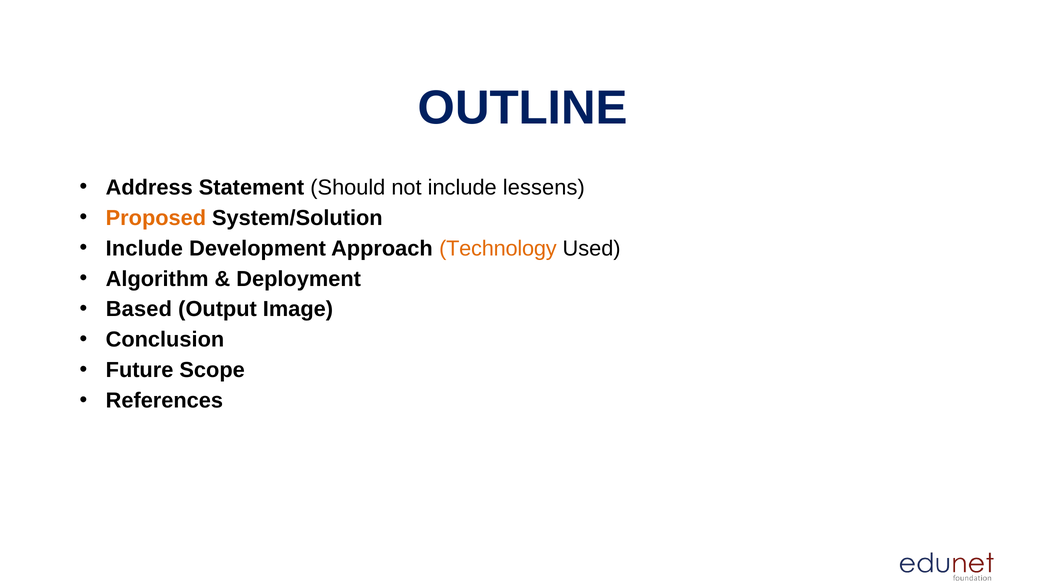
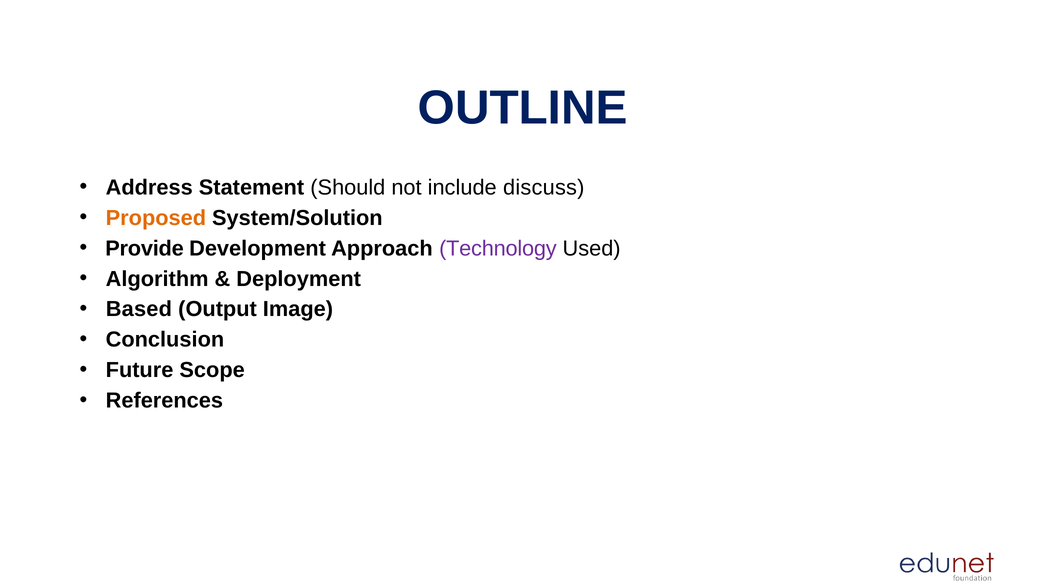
lessens: lessens -> discuss (544, 188)
Include: Include -> Provide (145, 248)
Technology colour: orange -> purple (498, 248)
